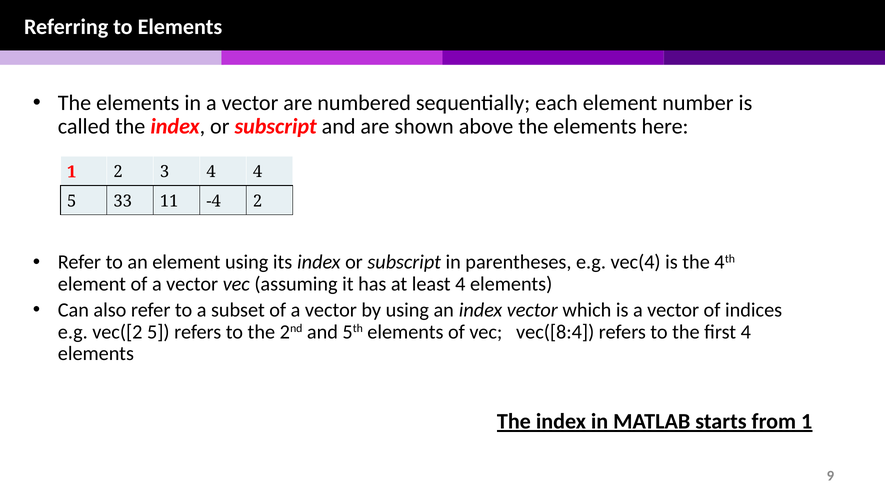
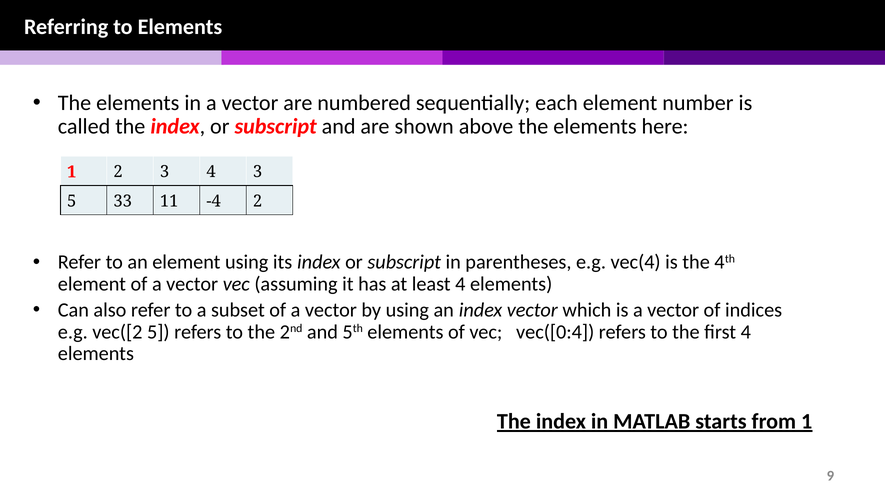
4 4: 4 -> 3 (258, 172)
vec([8:4: vec([8:4 -> vec([0:4 (555, 332)
